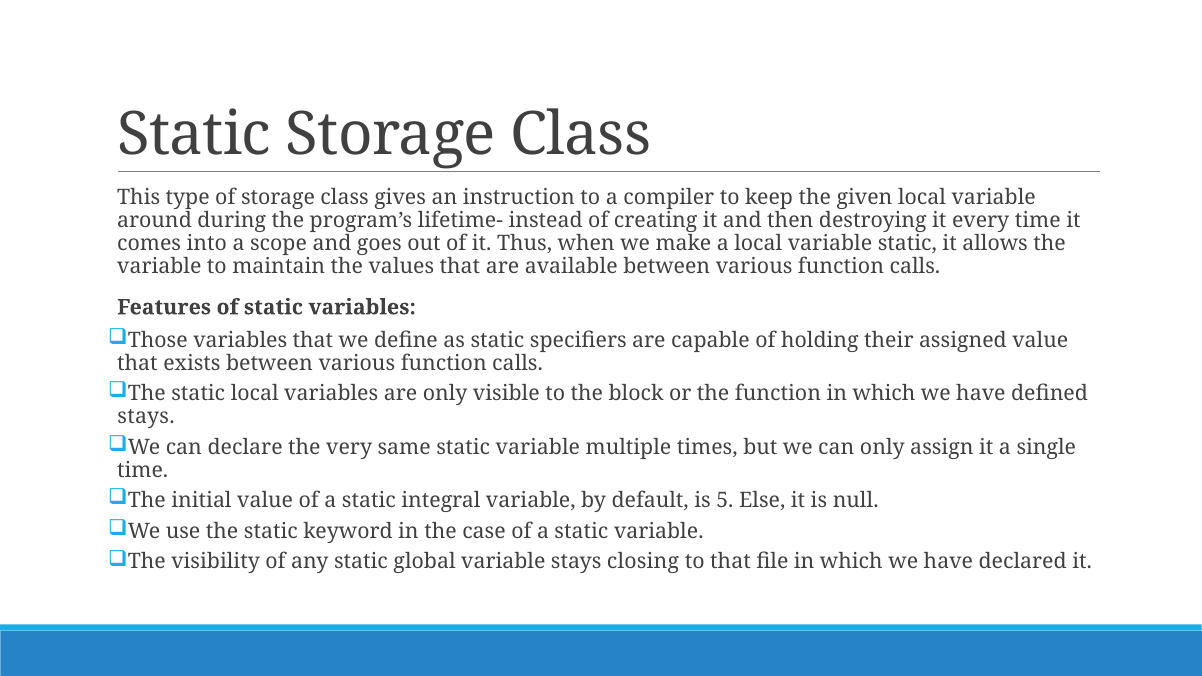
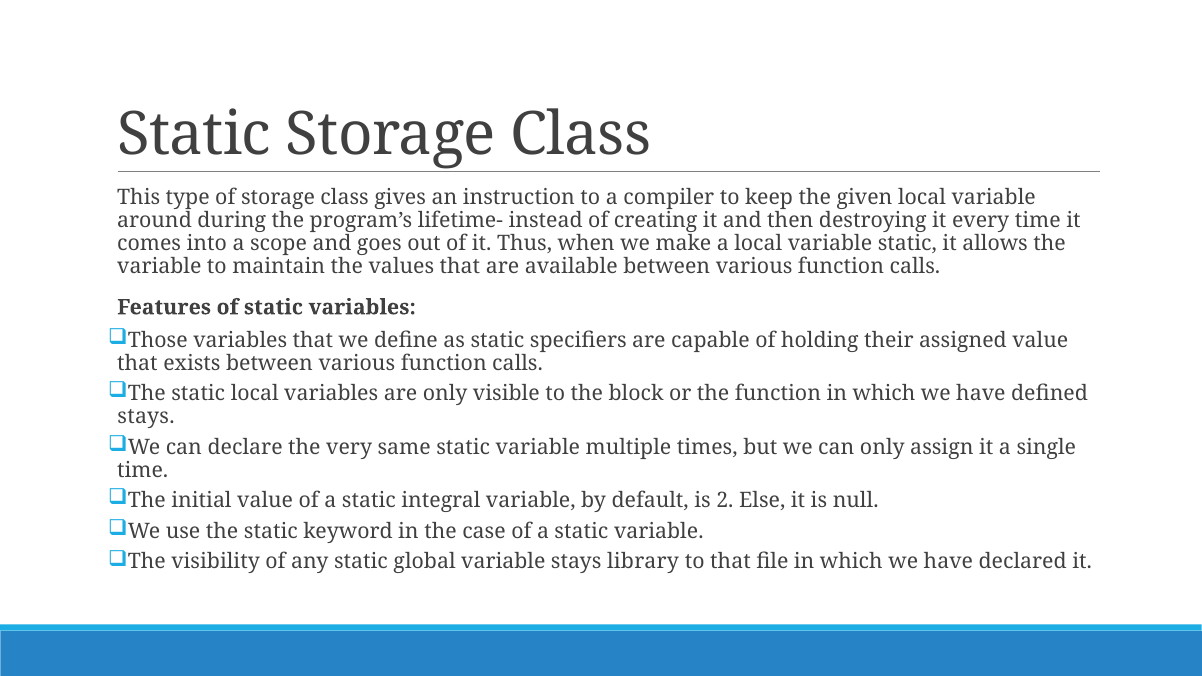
5: 5 -> 2 (725, 501)
closing: closing -> library (643, 562)
